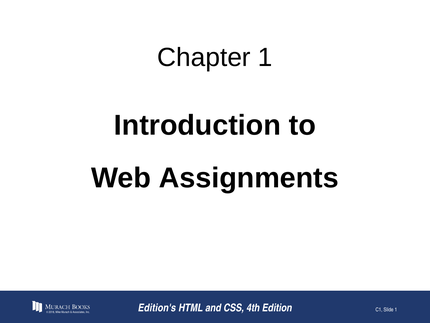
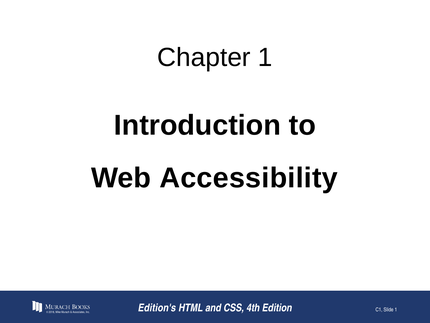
Assignments: Assignments -> Accessibility (249, 178)
